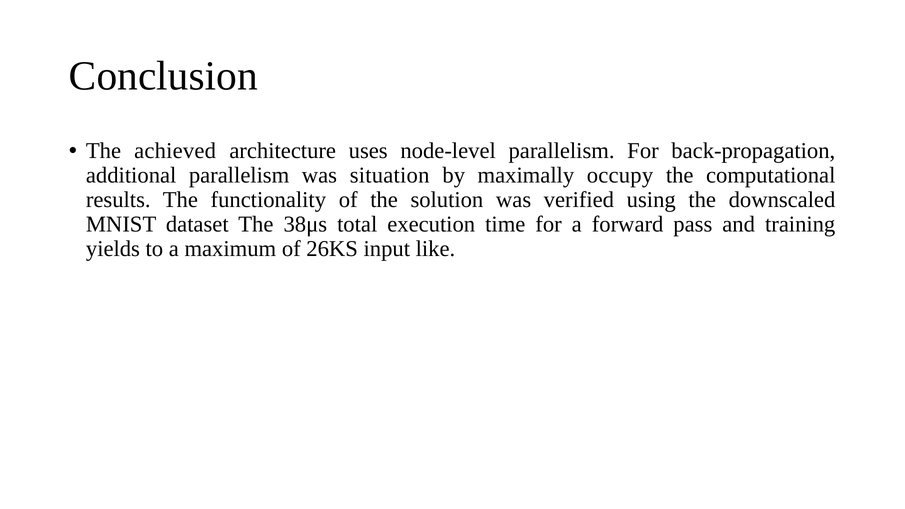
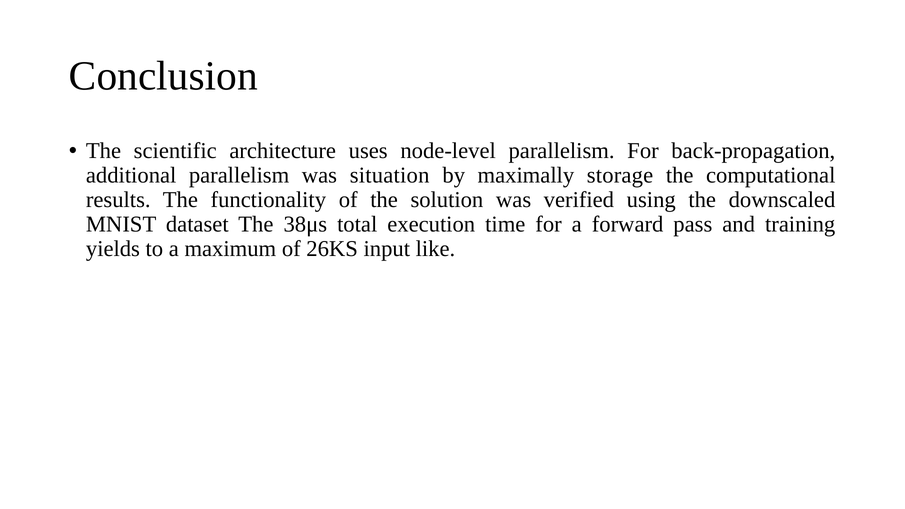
achieved: achieved -> scientific (175, 151)
occupy: occupy -> storage (620, 175)
